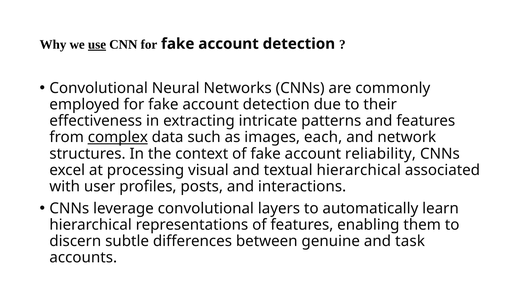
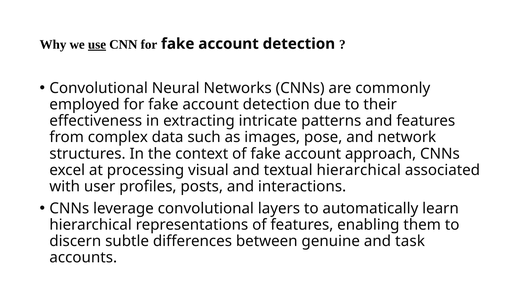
complex underline: present -> none (118, 137)
each: each -> pose (323, 137)
reliability: reliability -> approach (381, 153)
